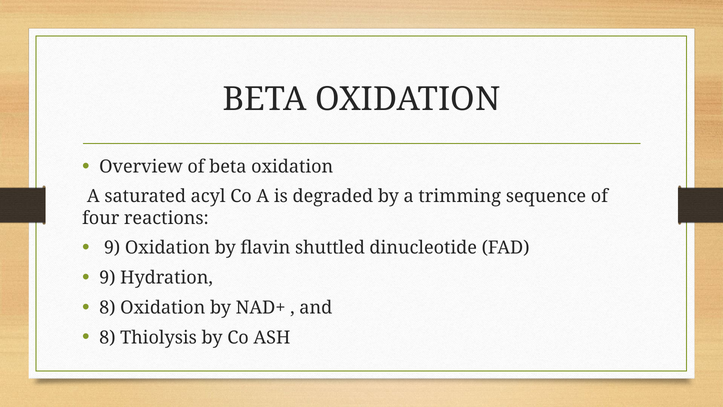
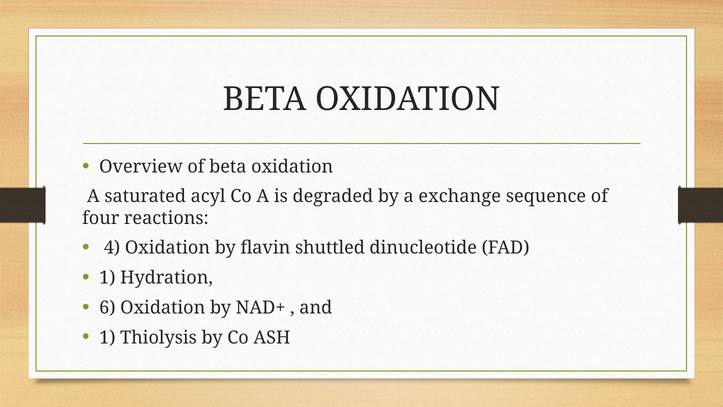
trimming: trimming -> exchange (460, 196)
9: 9 -> 4 (112, 248)
9: 9 -> 1 (107, 278)
8: 8 -> 6 (107, 307)
8: 8 -> 1 (107, 337)
